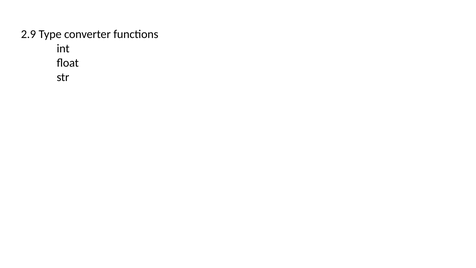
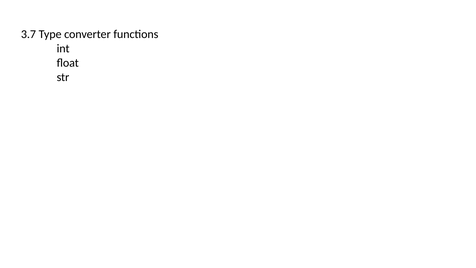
2.9: 2.9 -> 3.7 (28, 34)
